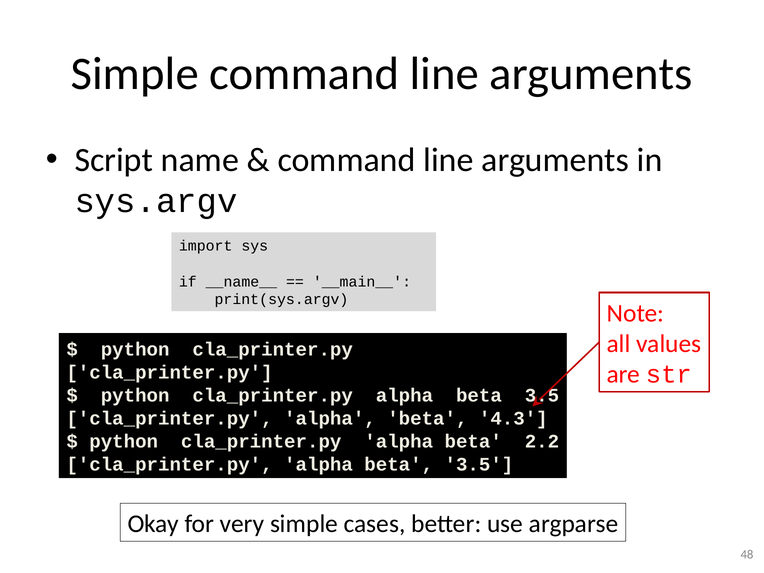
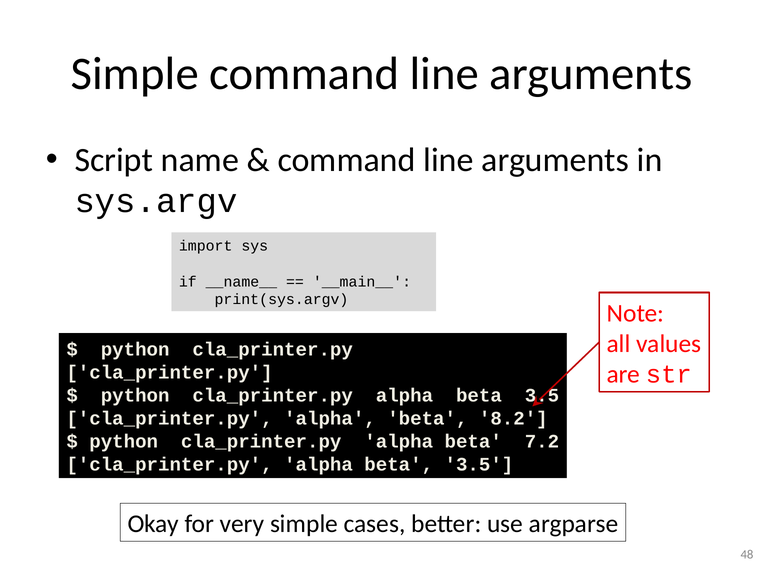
4.3: 4.3 -> 8.2 (513, 418)
2.2: 2.2 -> 7.2 (542, 441)
